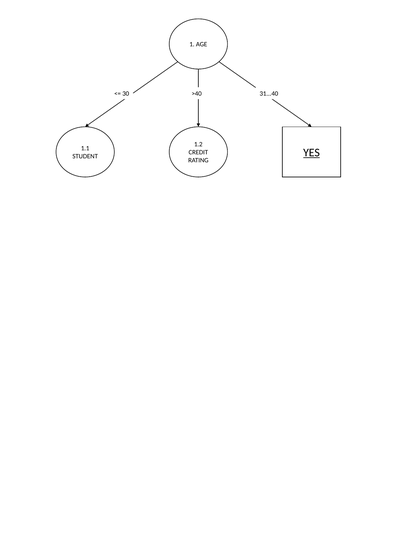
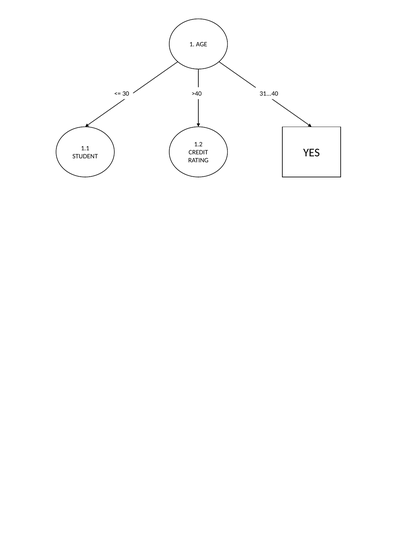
YES underline: present -> none (312, 153)
